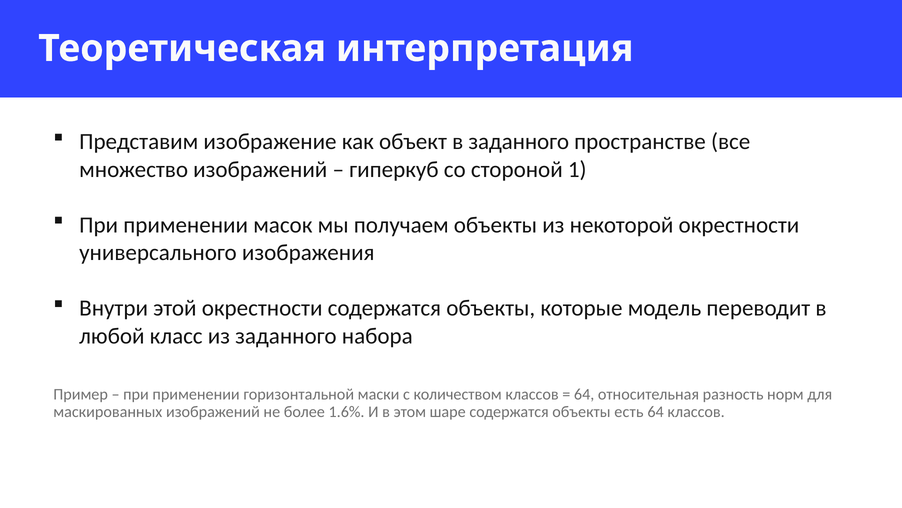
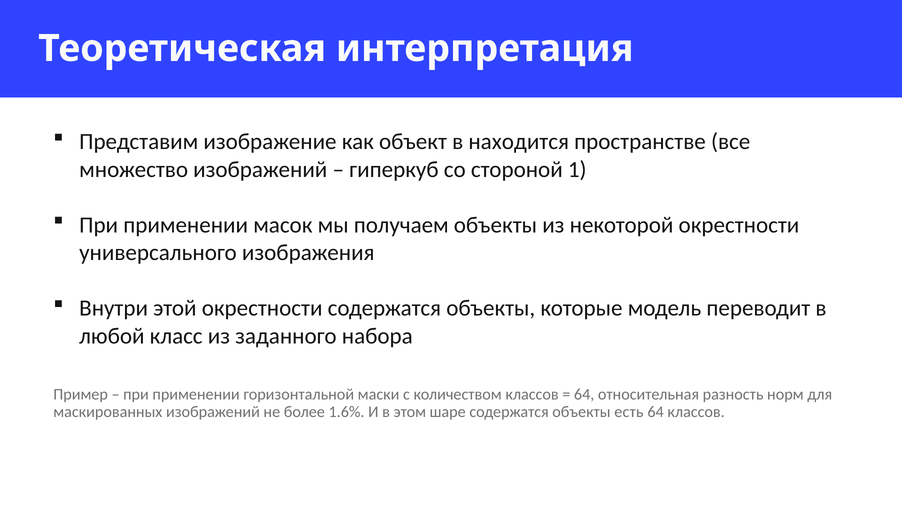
в заданного: заданного -> находится (519, 142)
